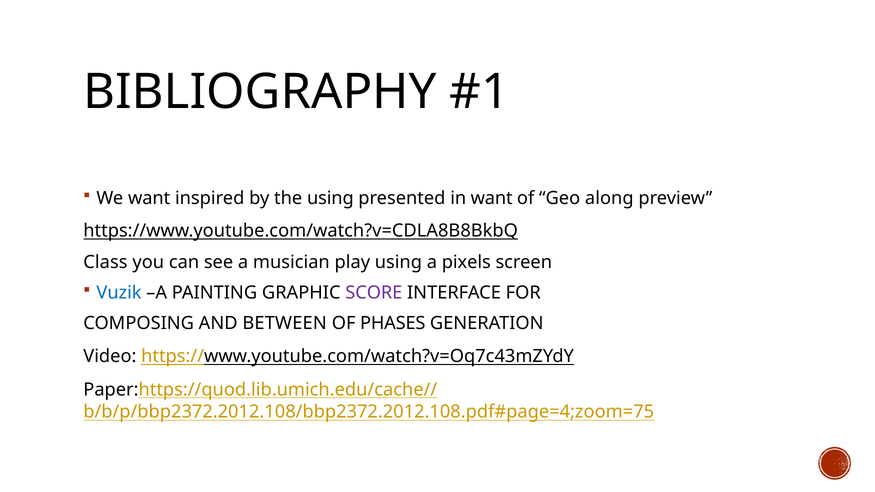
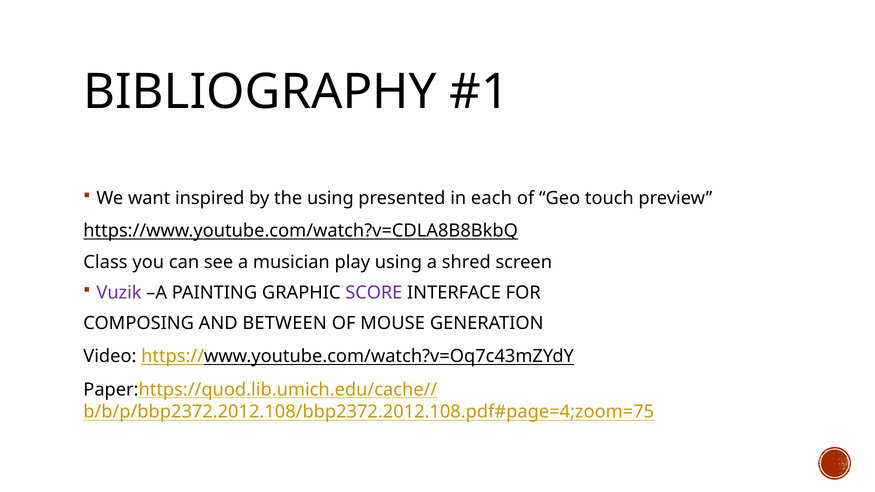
in want: want -> each (491, 198)
along: along -> touch (609, 198)
pixels: pixels -> shred (466, 262)
Vuzik colour: blue -> purple (119, 293)
PHASES: PHASES -> MOUSE (393, 323)
